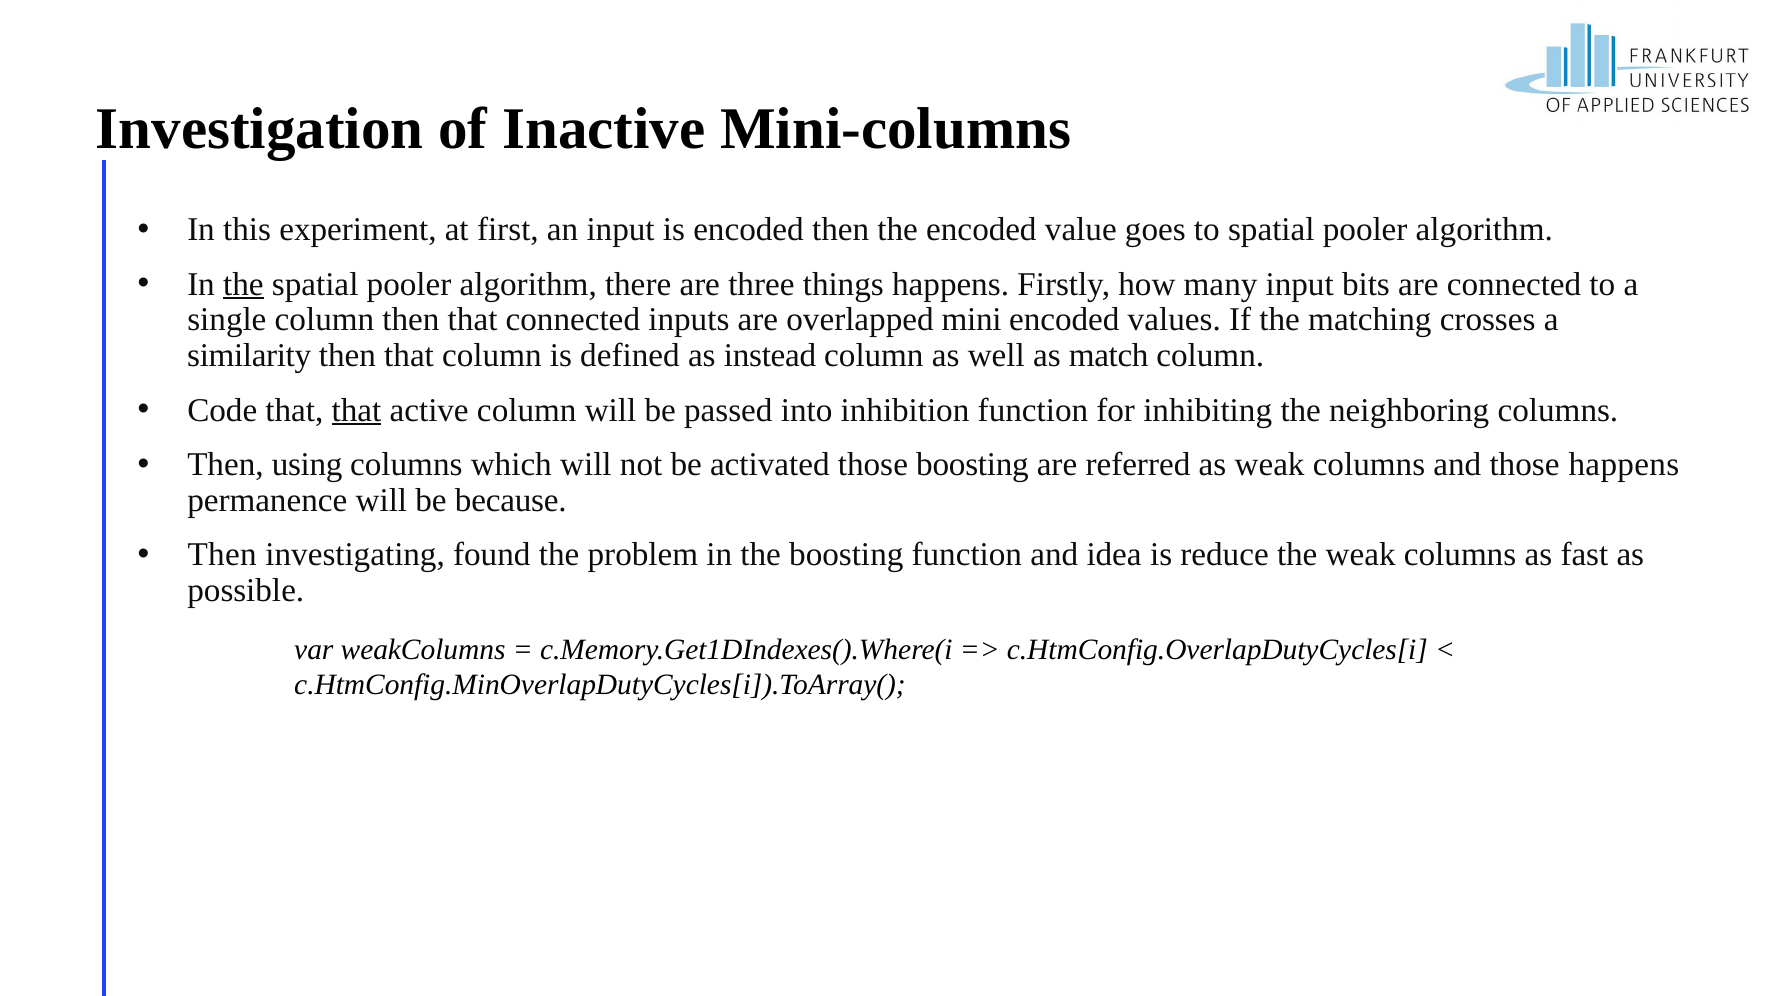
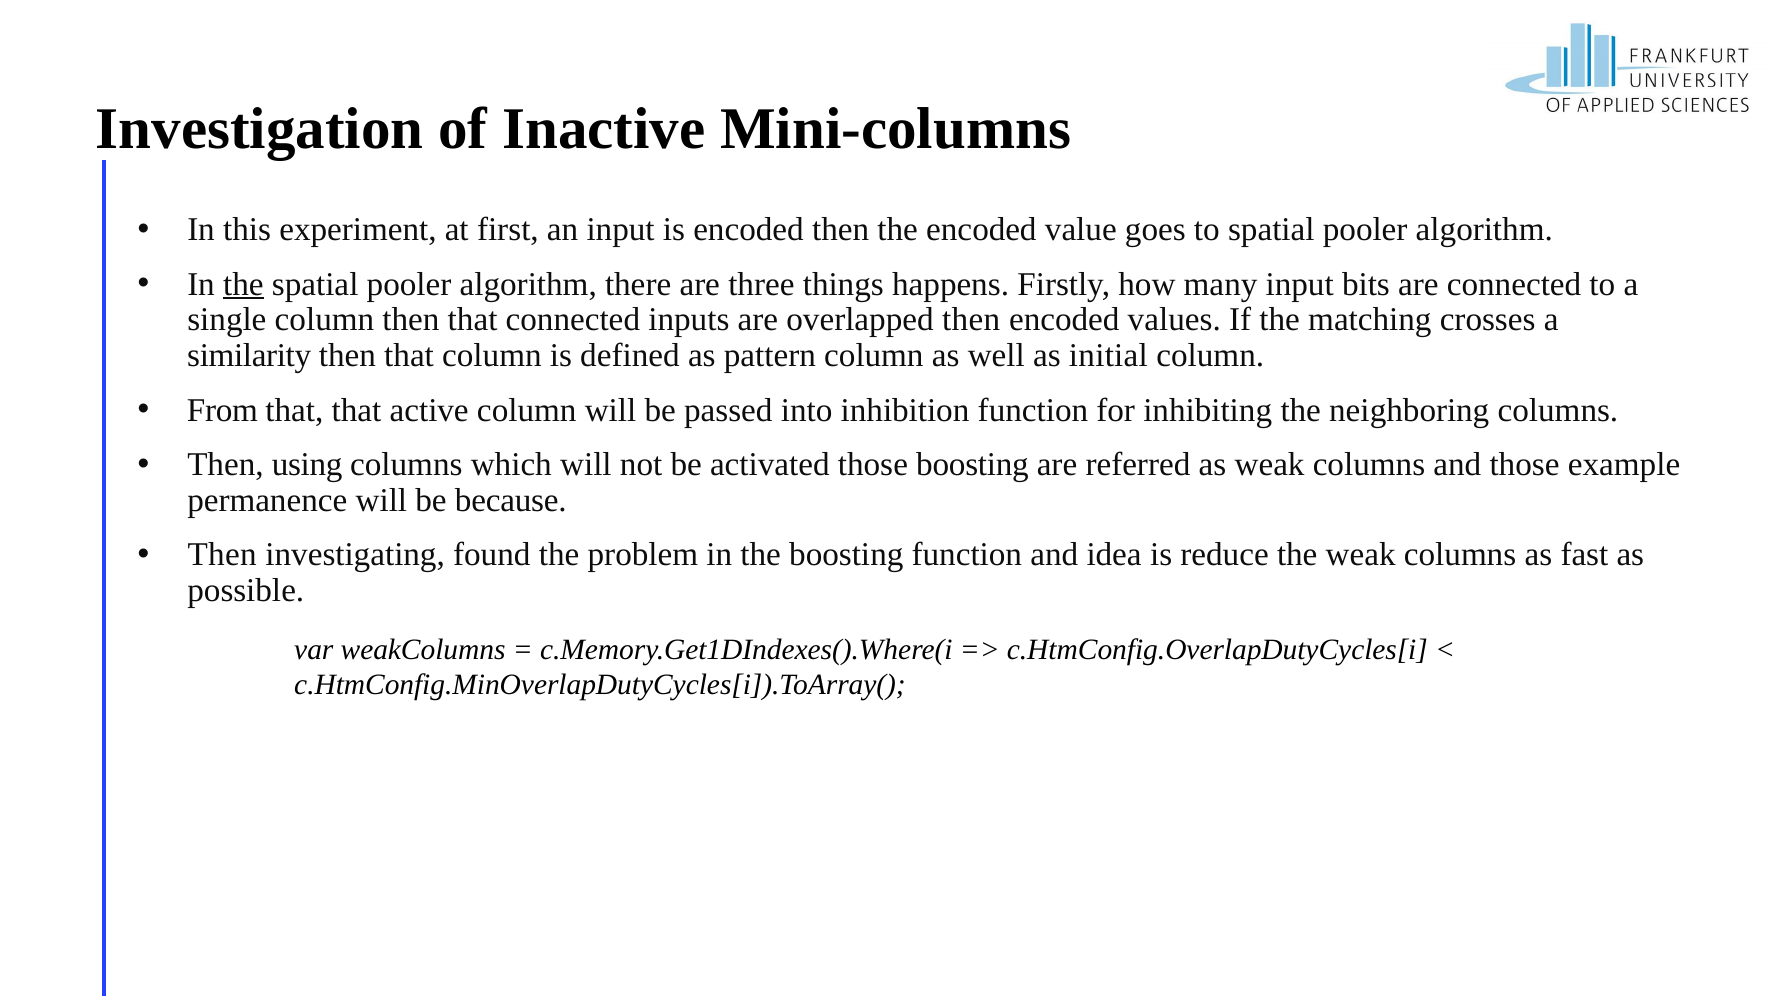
overlapped mini: mini -> then (971, 320)
instead: instead -> pattern (770, 356)
match: match -> initial (1108, 356)
Code: Code -> From (222, 410)
that underline: present -> none (357, 410)
those happens: happens -> example (1624, 464)
